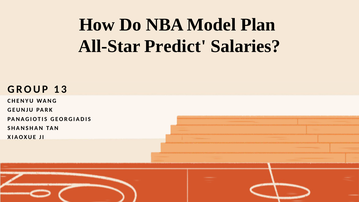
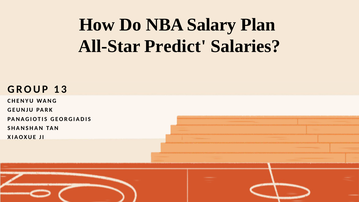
Model: Model -> Salary (212, 25)
